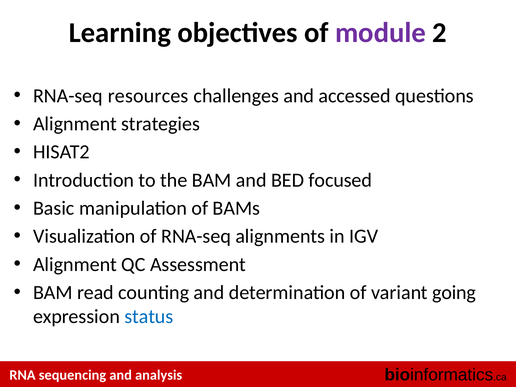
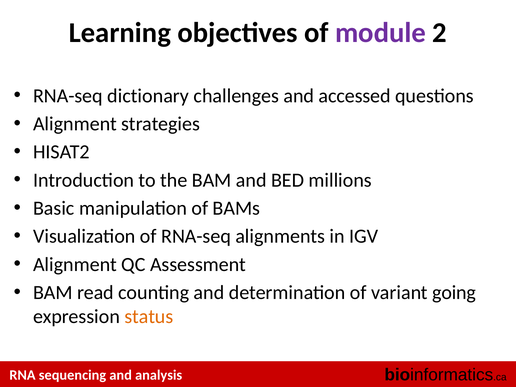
resources: resources -> dictionary (148, 96)
focused: focused -> millions (340, 180)
status colour: blue -> orange (149, 317)
